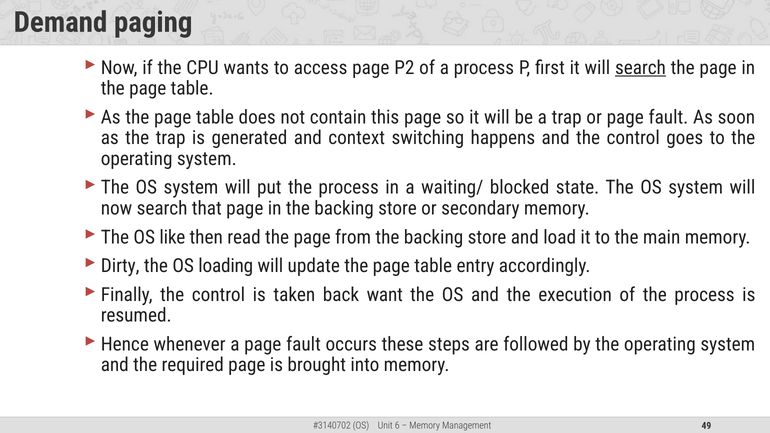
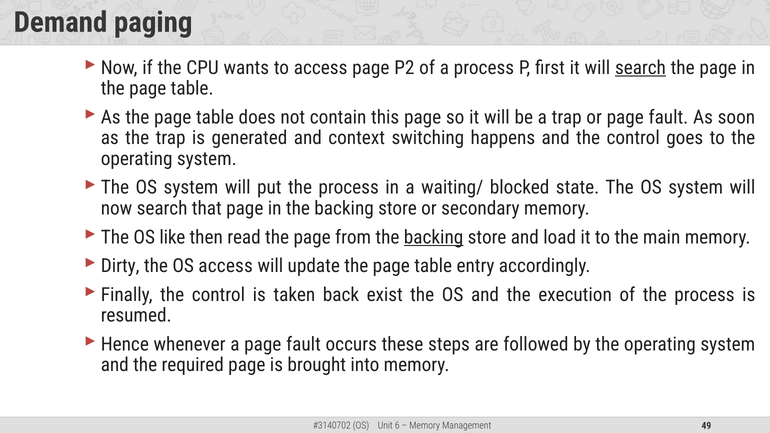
backing underline: none -> present (434, 237)
OS loading: loading -> access (226, 266)
want: want -> exist (385, 295)
